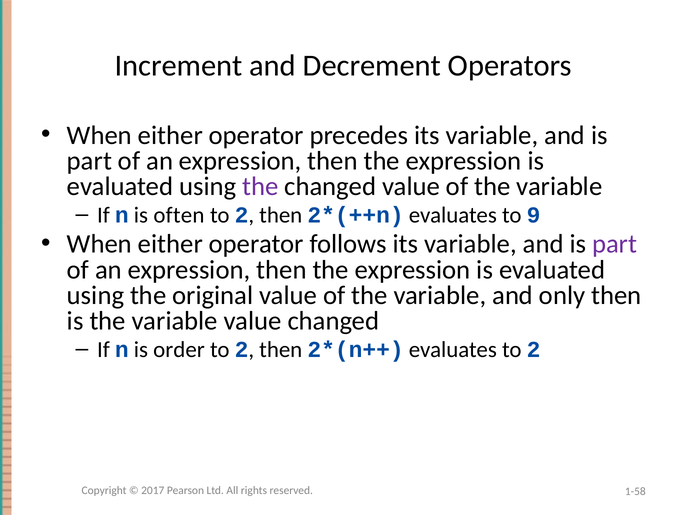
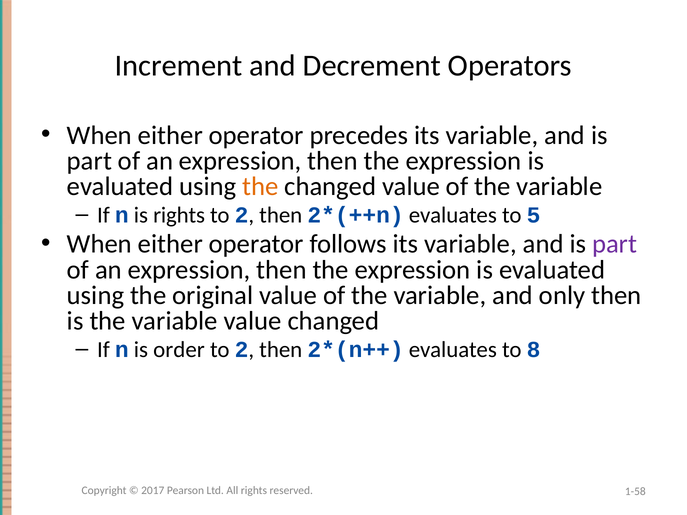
the colour: purple -> orange (260, 187)
is often: often -> rights (179, 215)
9: 9 -> 5 (534, 215)
evaluates to 2: 2 -> 8 (534, 350)
